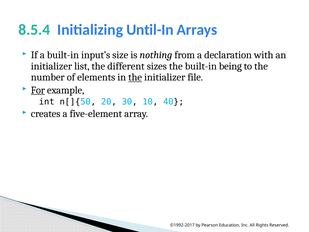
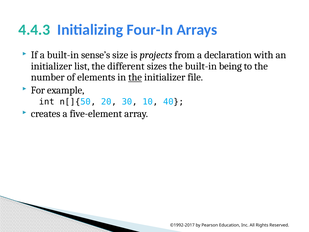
8.5.4: 8.5.4 -> 4.4.3 (34, 30)
Until-In: Until-In -> Four-In (150, 30)
input’s: input’s -> sense’s (96, 55)
nothing: nothing -> projects (156, 55)
For underline: present -> none (38, 90)
